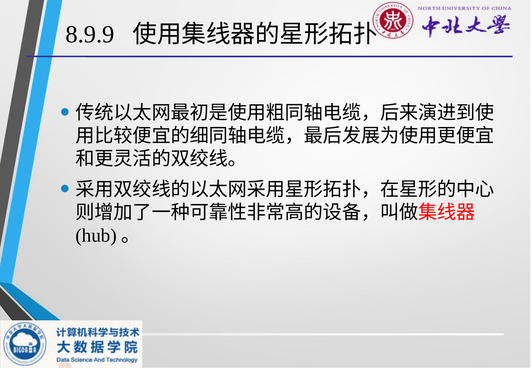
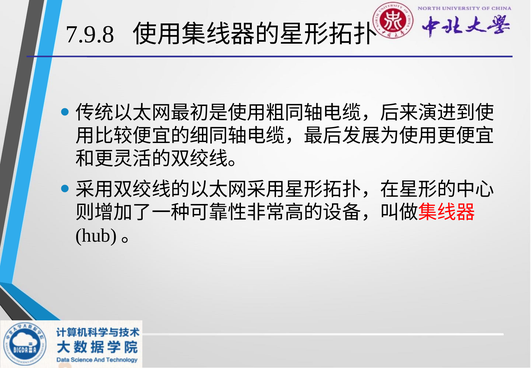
8.9.9: 8.9.9 -> 7.9.8 (90, 35)
